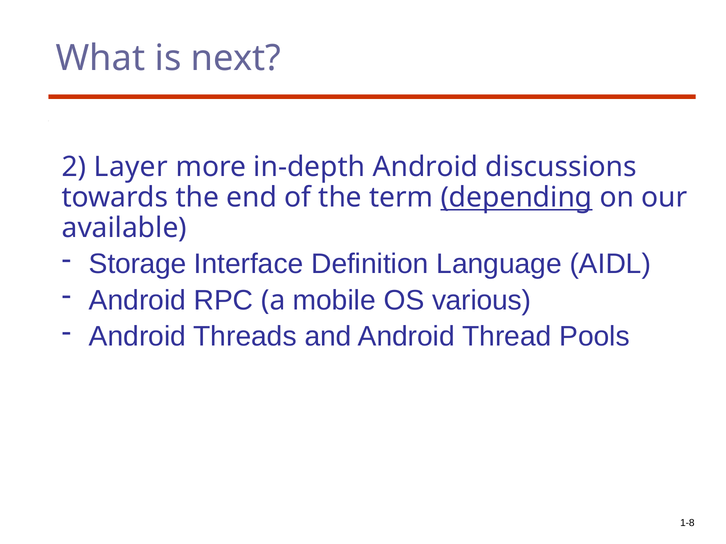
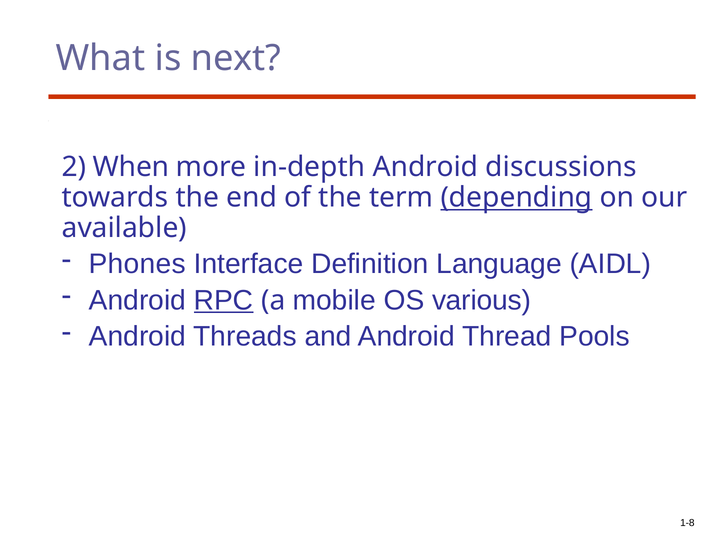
Layer: Layer -> When (131, 167)
Storage: Storage -> Phones (137, 264)
RPC underline: none -> present (224, 300)
